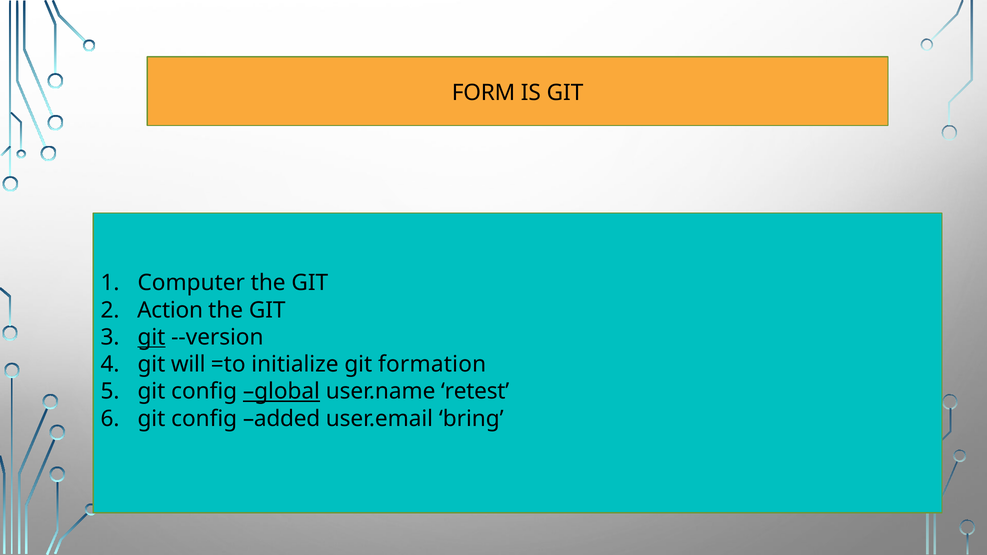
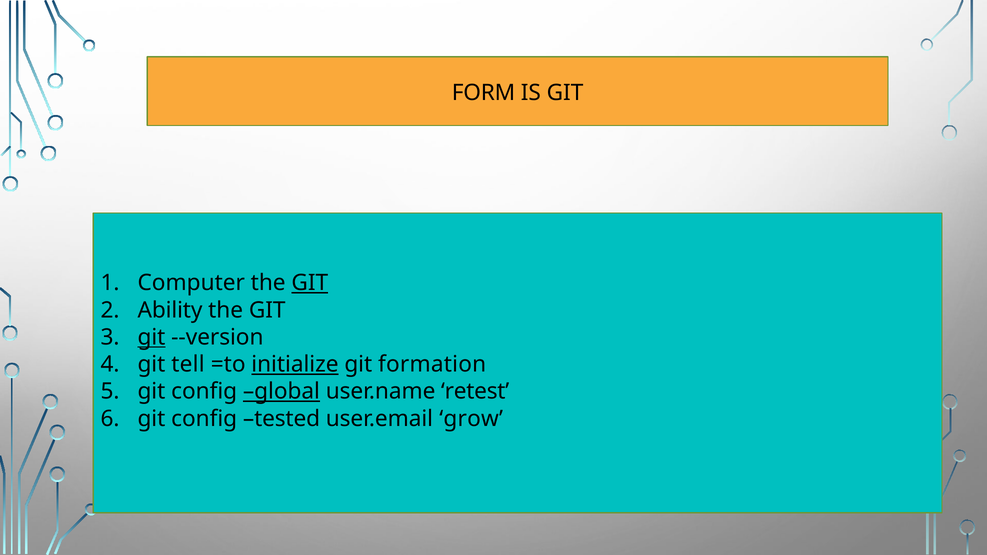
GIT underline: none -> present (310, 283)
Action: Action -> Ability (170, 310)
will: will -> tell (188, 364)
initialize underline: none -> present (295, 364)
added: added -> tested (282, 419)
bring: bring -> grow (471, 419)
